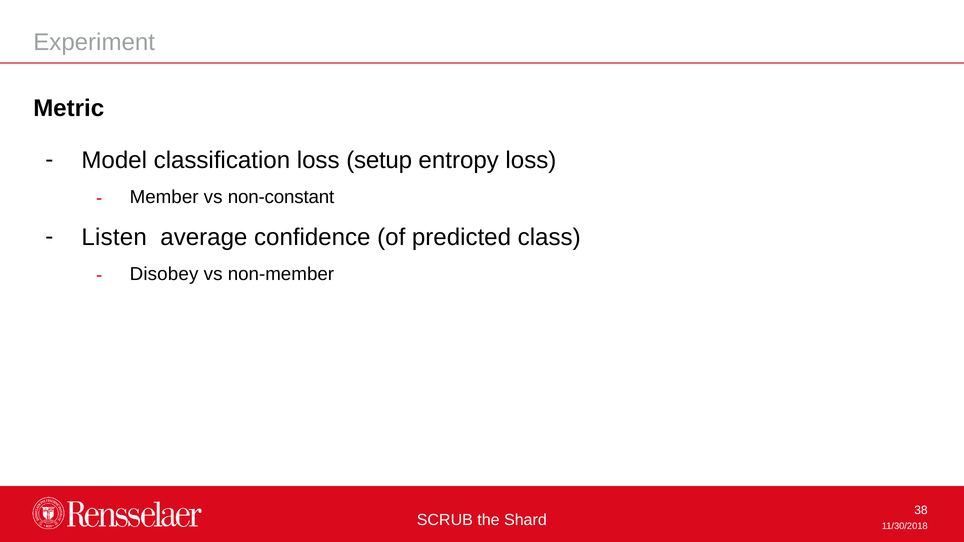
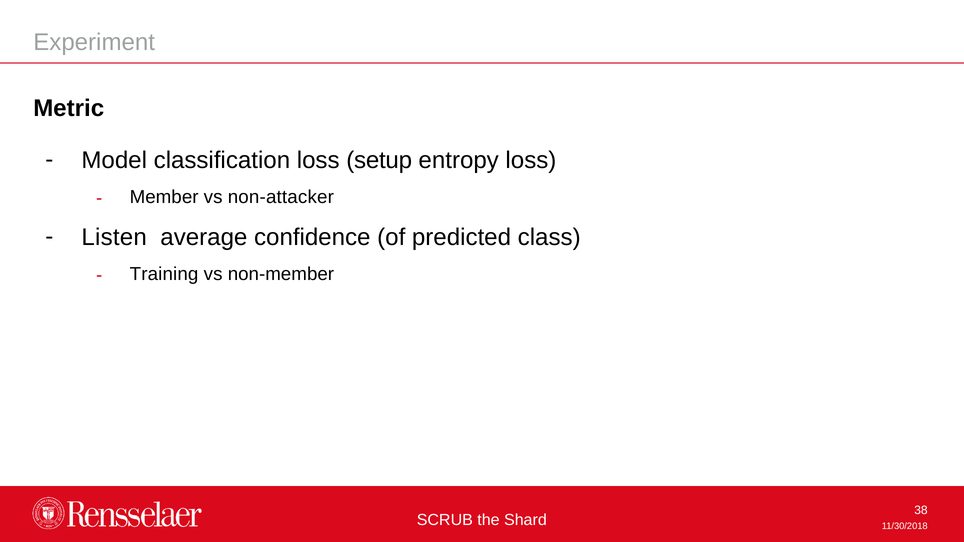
non-constant: non-constant -> non-attacker (281, 197)
Disobey: Disobey -> Training (164, 274)
